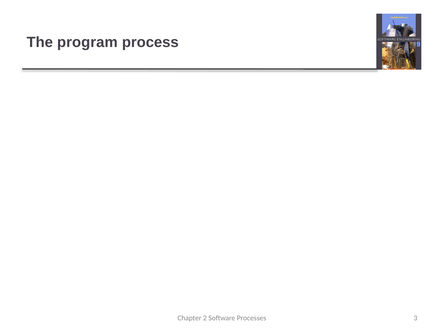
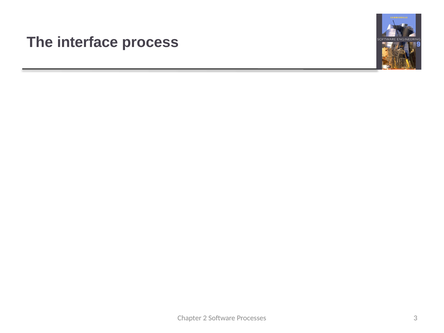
program: program -> interface (87, 42)
